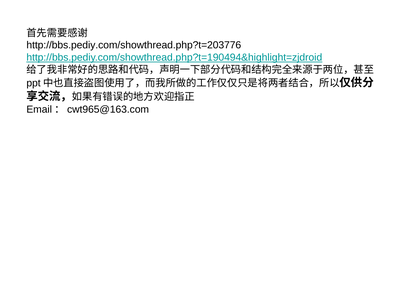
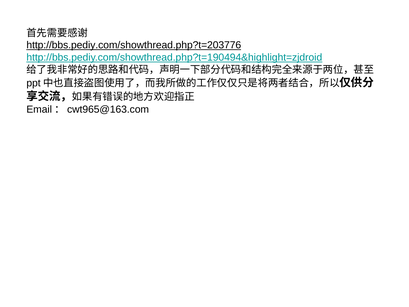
http://bbs.pediy.com/showthread.php?t=203776 underline: none -> present (134, 45)
